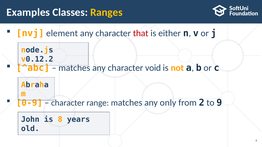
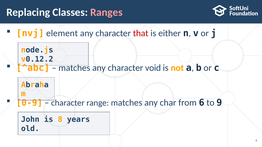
Examples: Examples -> Replacing (28, 12)
Ranges colour: yellow -> pink (106, 12)
only: only -> char (168, 103)
2: 2 -> 6 (202, 103)
